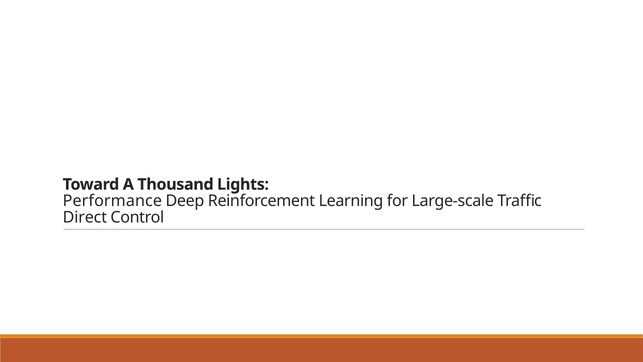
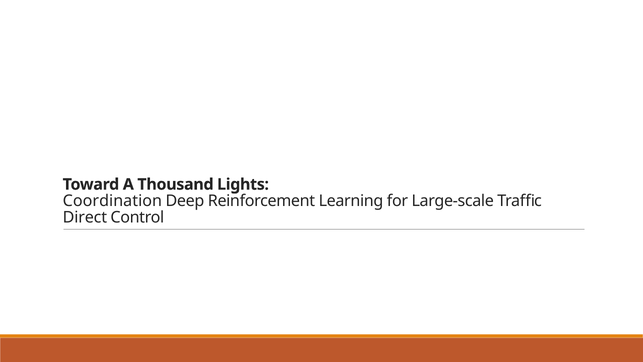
Performance: Performance -> Coordination (112, 201)
